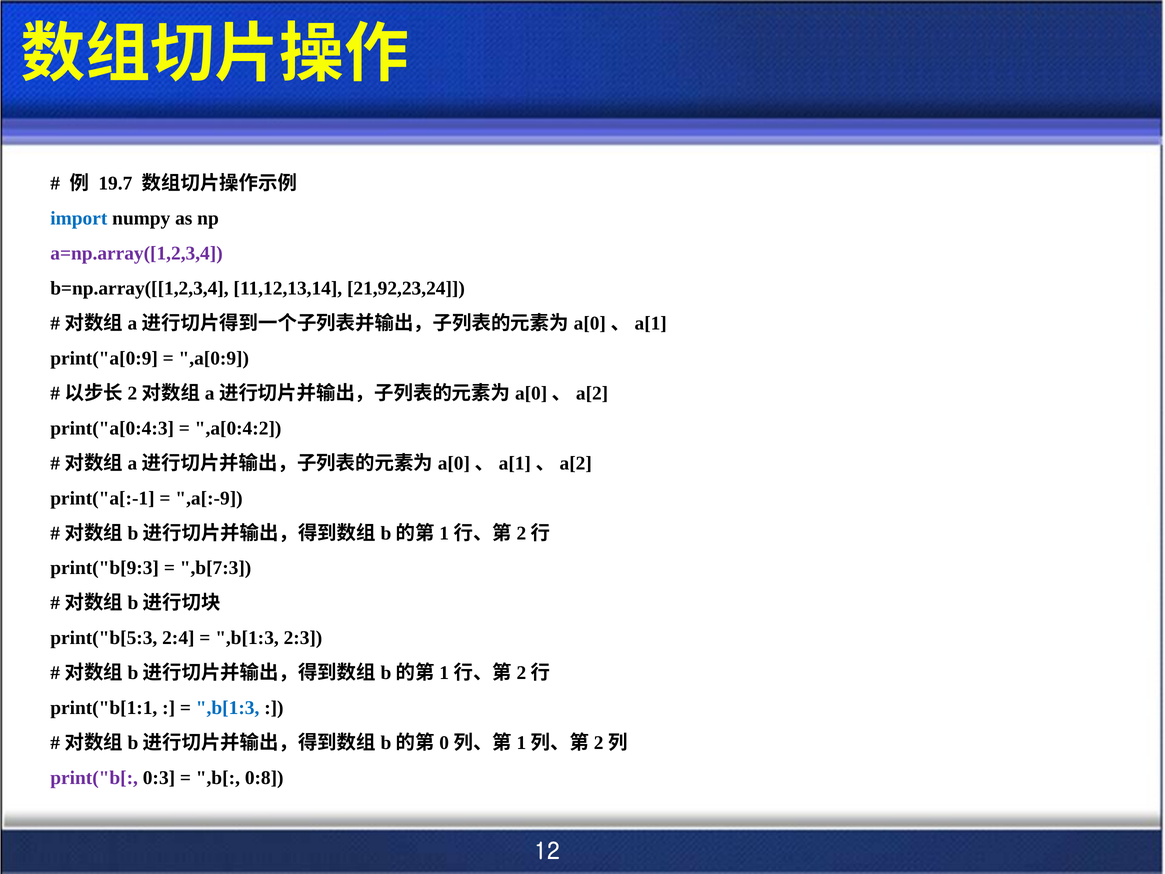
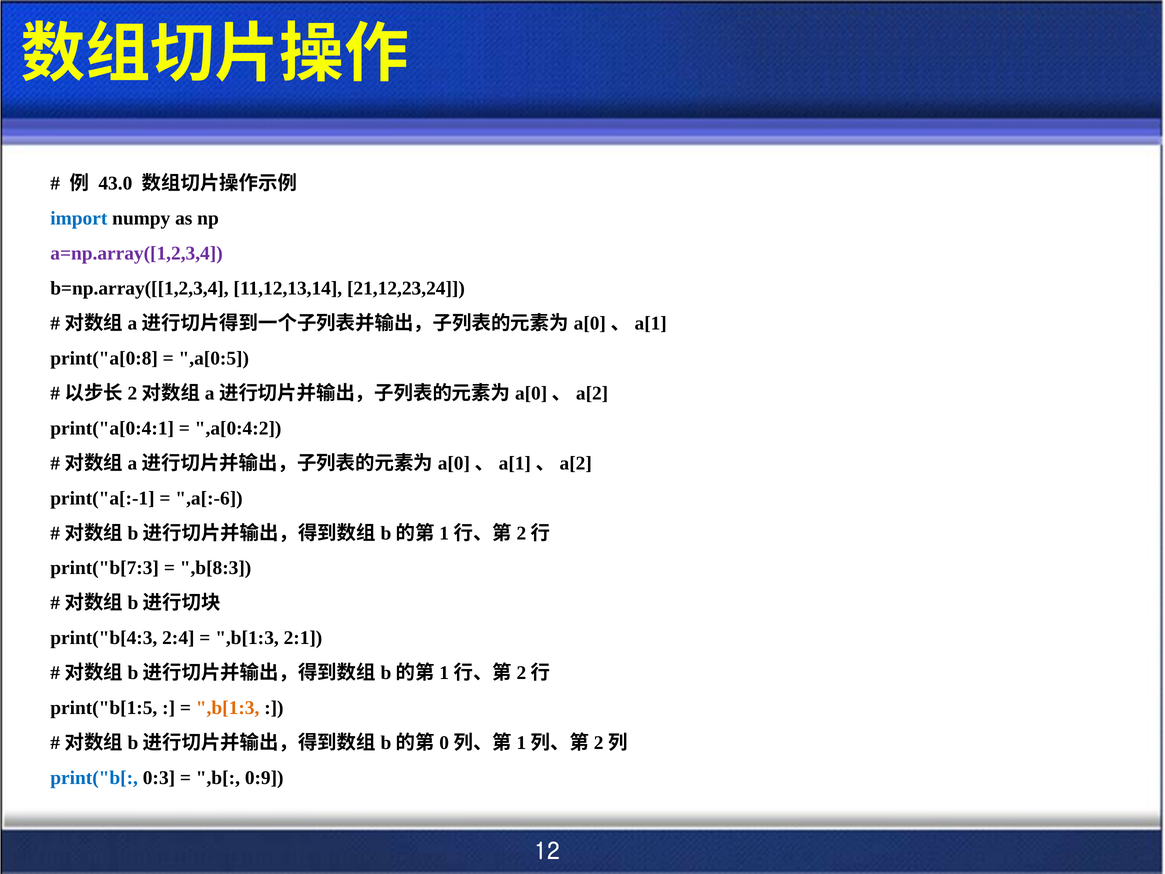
19.7: 19.7 -> 43.0 (115, 183)
21,92,23,24: 21,92,23,24 -> 21,12,23,24 (406, 288)
print("a[0:9: print("a[0:9 -> print("a[0:8 (104, 358)
,a[0:9: ,a[0:9 -> ,a[0:5 (214, 358)
print("a[0:4:3: print("a[0:4:3 -> print("a[0:4:1 (112, 428)
,a[:-9: ,a[:-9 -> ,a[:-6 (209, 498)
print("b[9:3: print("b[9:3 -> print("b[7:3 (105, 568)
,b[7:3: ,b[7:3 -> ,b[8:3 (216, 568)
print("b[5:3: print("b[5:3 -> print("b[4:3 (104, 638)
2:3: 2:3 -> 2:1 (303, 638)
print("b[1:1: print("b[1:1 -> print("b[1:5 (104, 708)
,b[1:3 colour: blue -> orange (228, 708)
print("b[ colour: purple -> blue (94, 778)
0:8: 0:8 -> 0:9 (264, 778)
